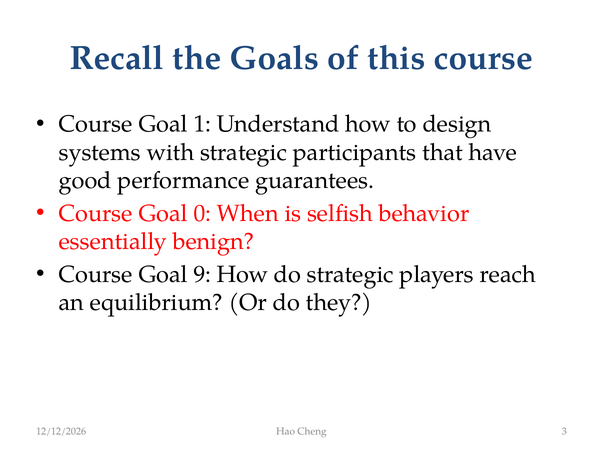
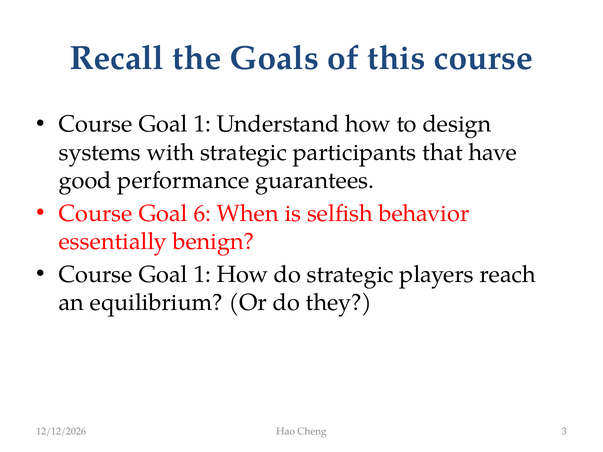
0: 0 -> 6 (202, 213)
9: 9 -> 1 (202, 274)
